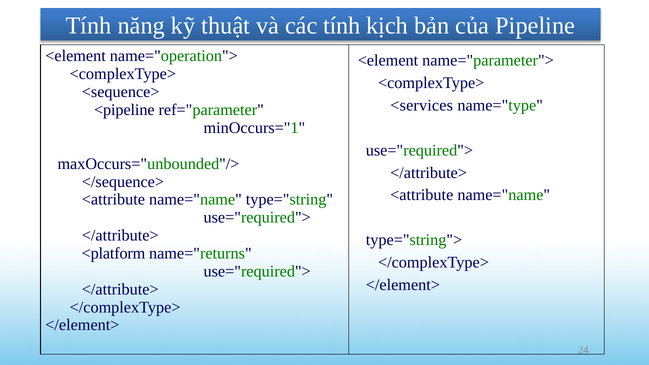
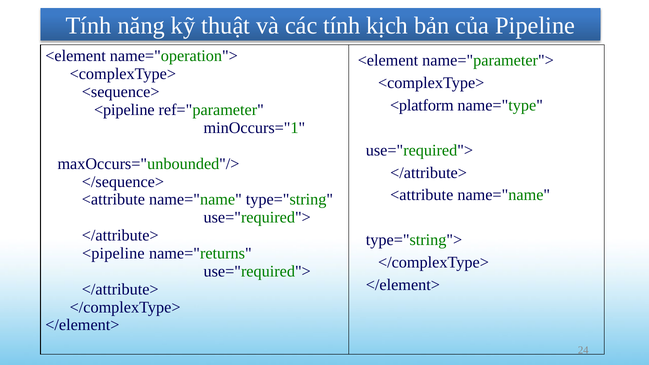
<services: <services -> <platform (422, 105)
<platform: <platform -> <pipeline (113, 254)
